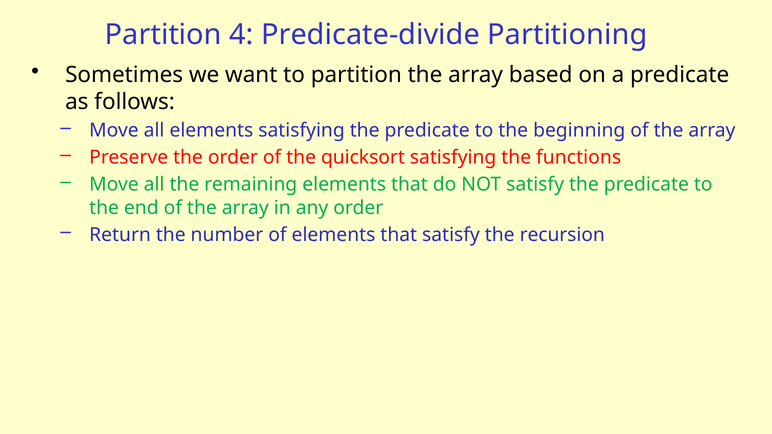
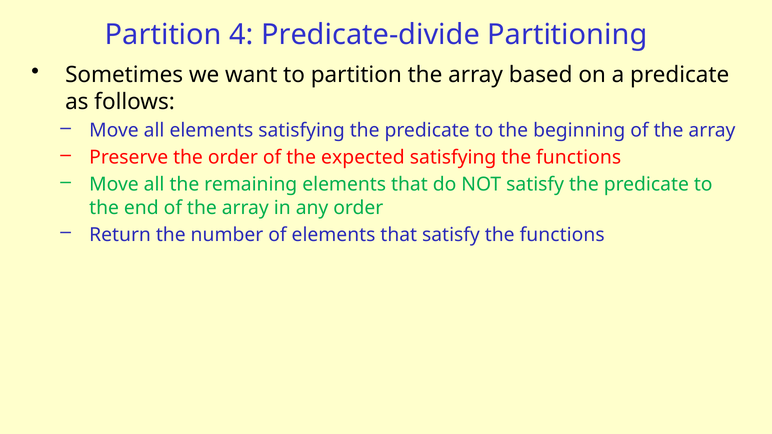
quicksort: quicksort -> expected (363, 158)
satisfy the recursion: recursion -> functions (562, 235)
